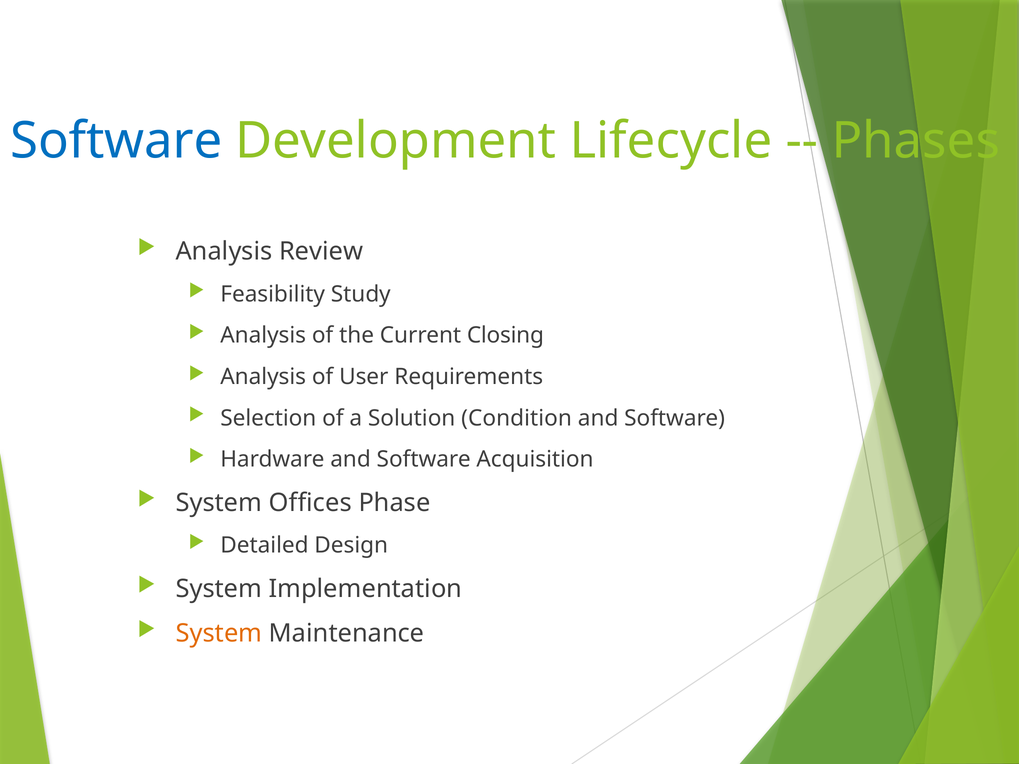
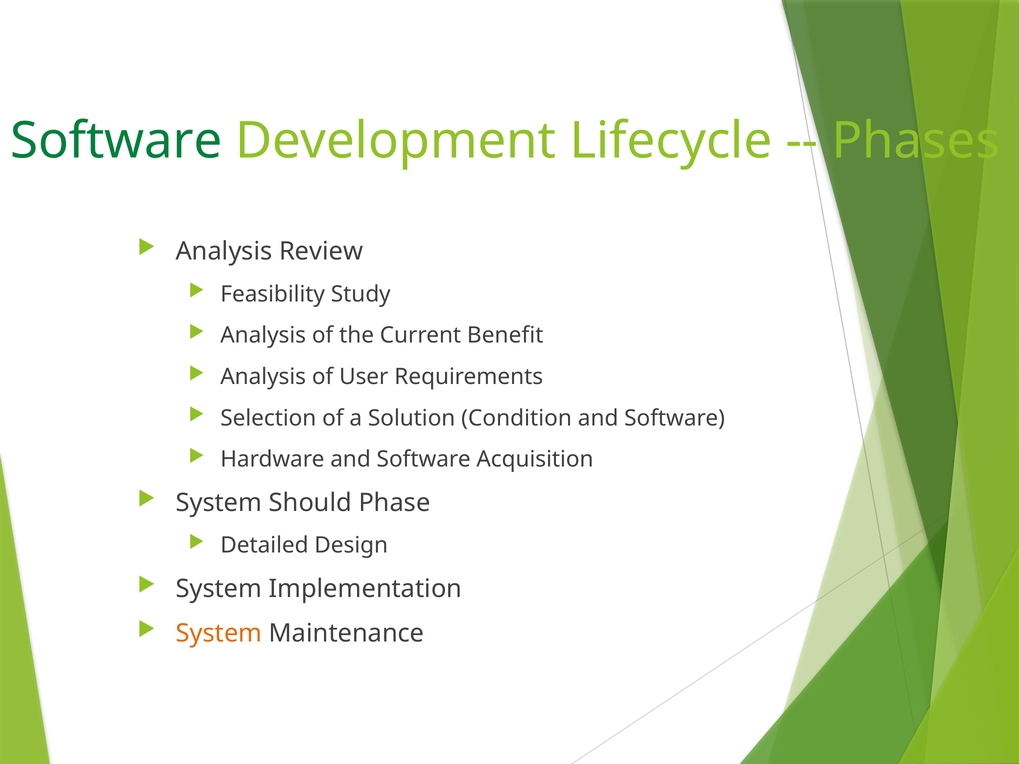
Software colour: blue -> green (116, 141)
Closing: Closing -> Benefit (505, 336)
Offices: Offices -> Should (310, 503)
